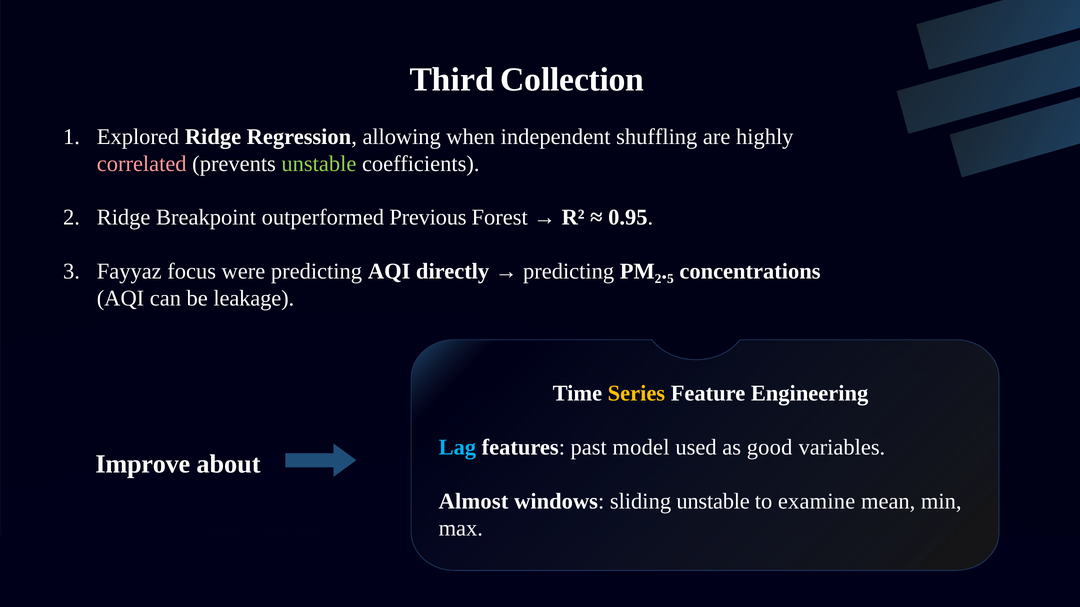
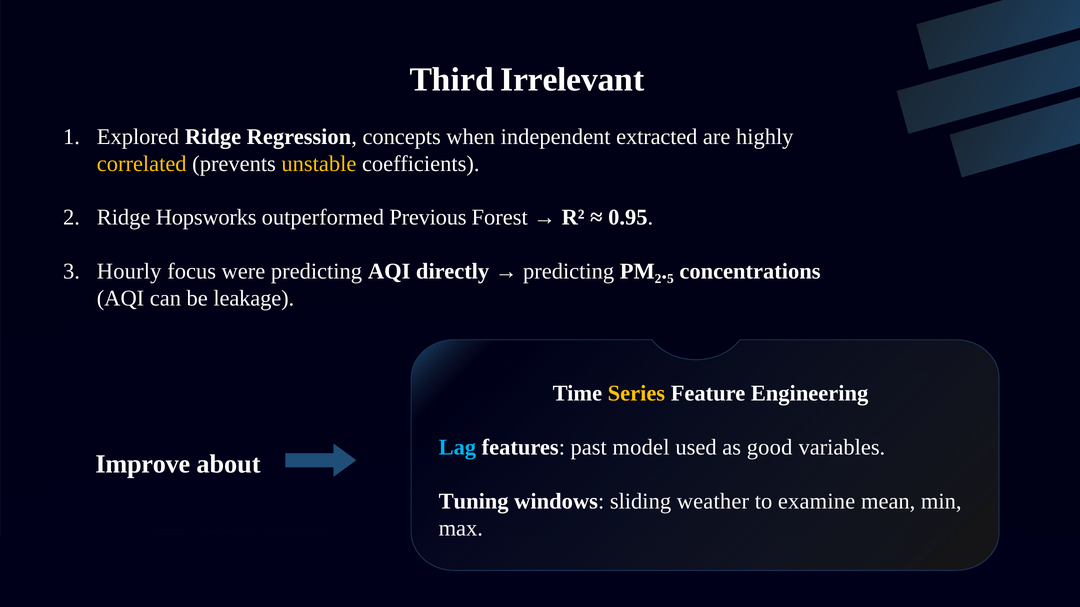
Collection: Collection -> Irrelevant (572, 80)
allowing: allowing -> concepts (402, 137)
shuffling: shuffling -> extracted (657, 137)
correlated colour: pink -> yellow (142, 164)
unstable colour: light green -> yellow (319, 164)
Breakpoint: Breakpoint -> Hopsworks (206, 218)
Fayyaz: Fayyaz -> Hourly (129, 272)
Almost: Almost -> Tuning (474, 502)
sliding unstable: unstable -> weather (713, 502)
